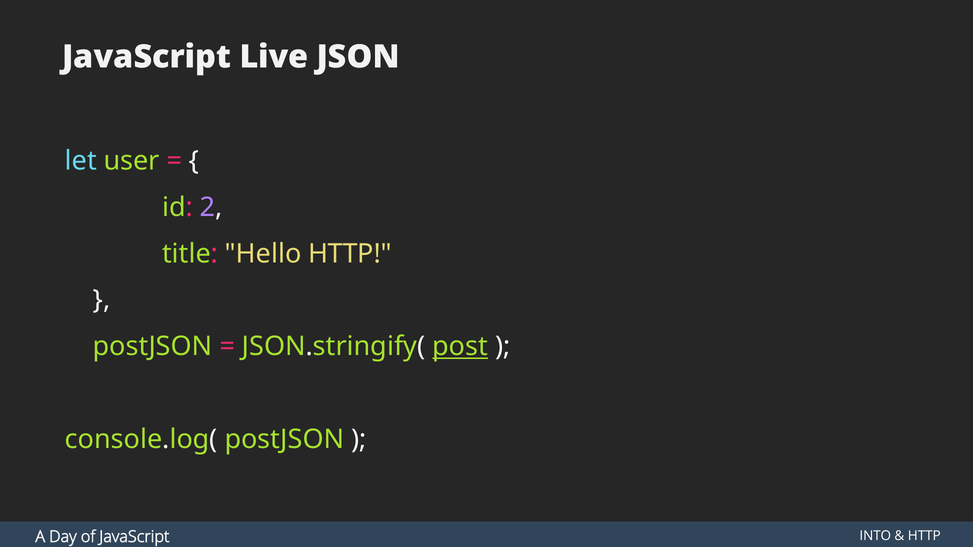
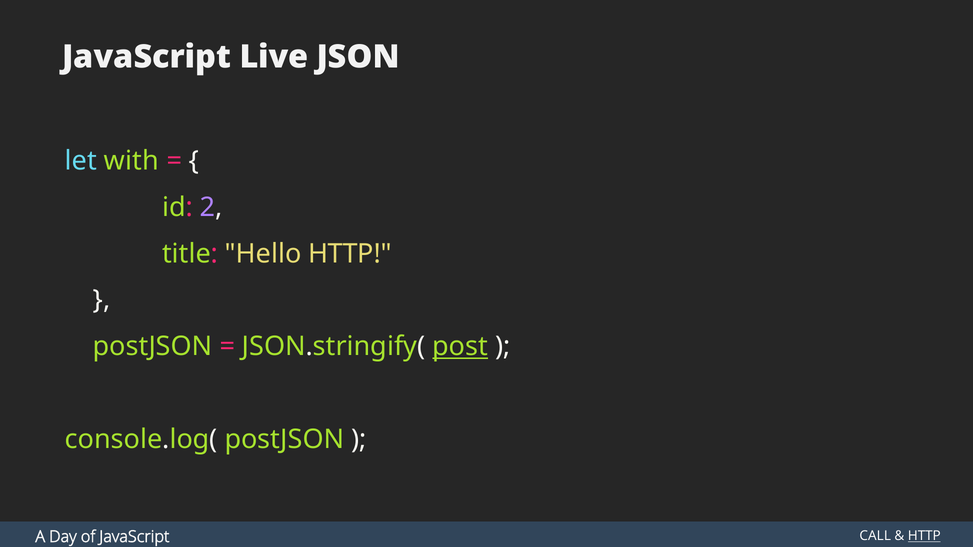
user: user -> with (131, 161)
INTO: INTO -> CALL (875, 536)
HTTP underline: none -> present (924, 536)
